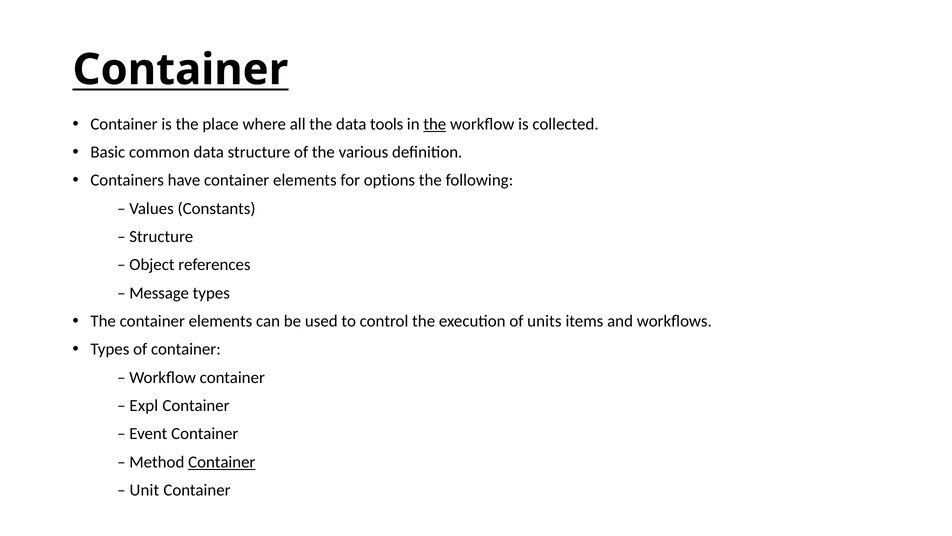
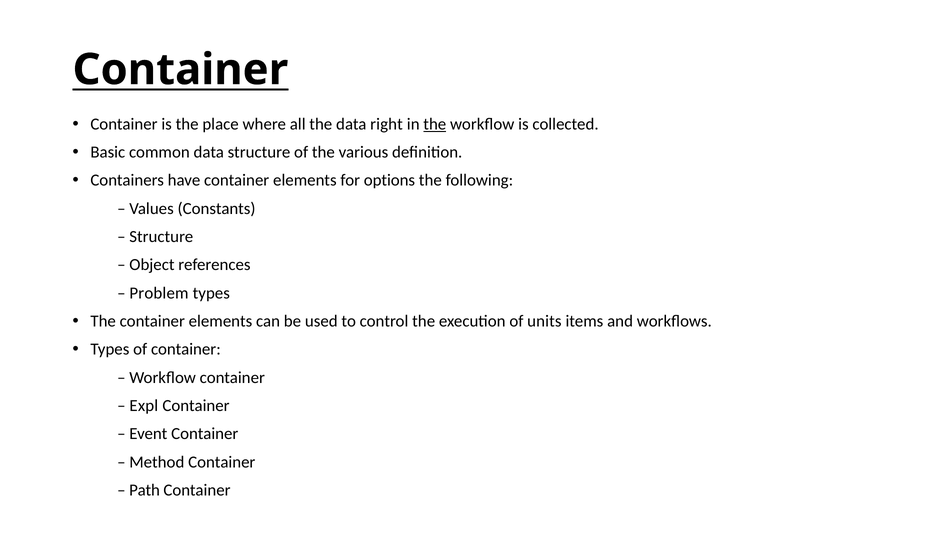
tools: tools -> right (387, 124)
Message: Message -> Problem (159, 293)
Container underline: present -> none (222, 462)
Unit: Unit -> Path (145, 490)
